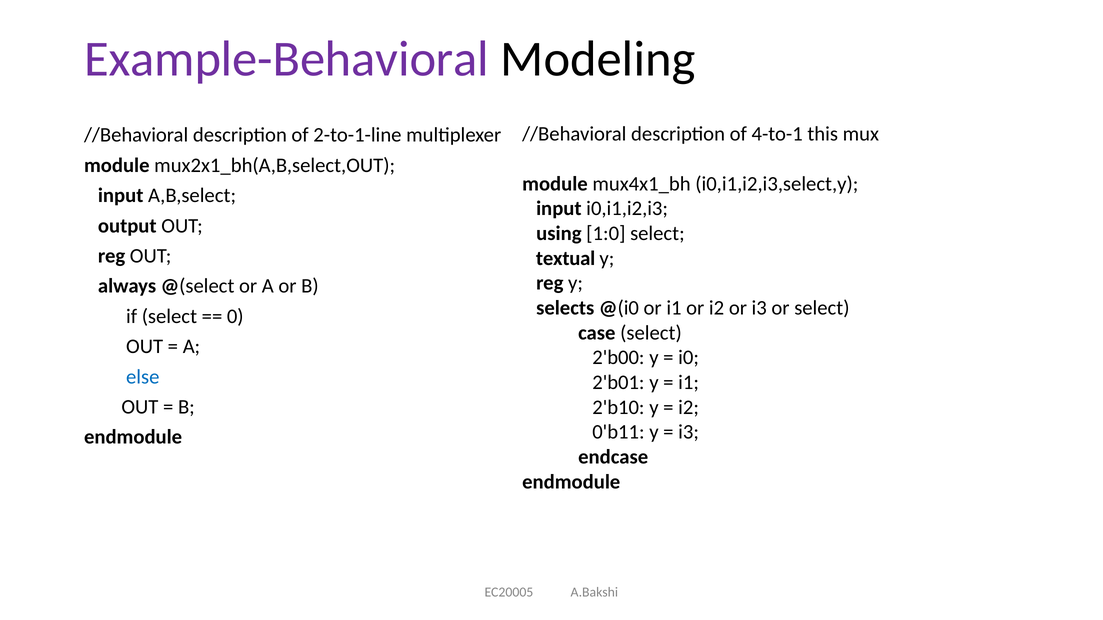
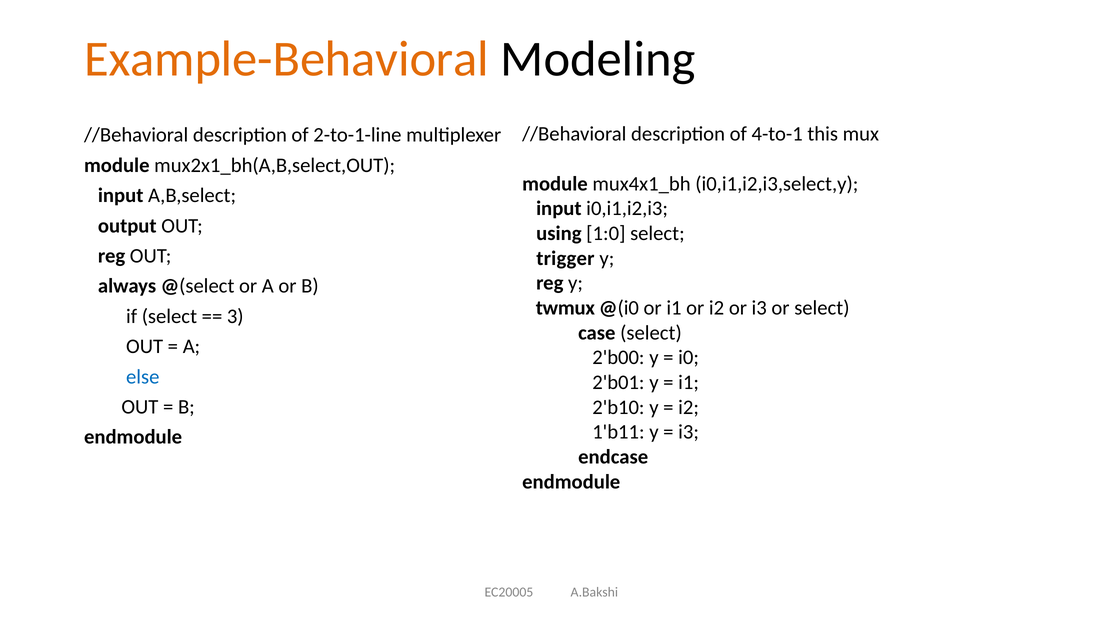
Example-Behavioral colour: purple -> orange (287, 59)
textual: textual -> trigger (565, 258)
selects: selects -> twmux (565, 308)
0: 0 -> 3 (235, 317)
0'b11: 0'b11 -> 1'b11 (618, 432)
